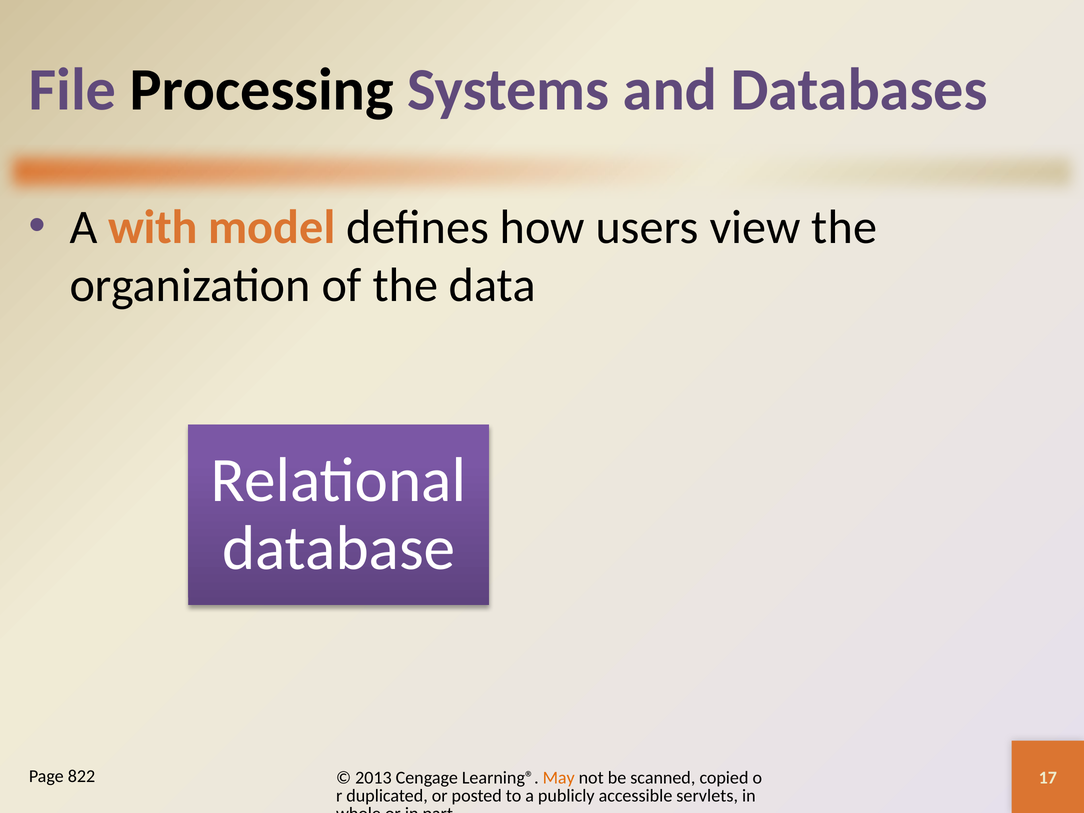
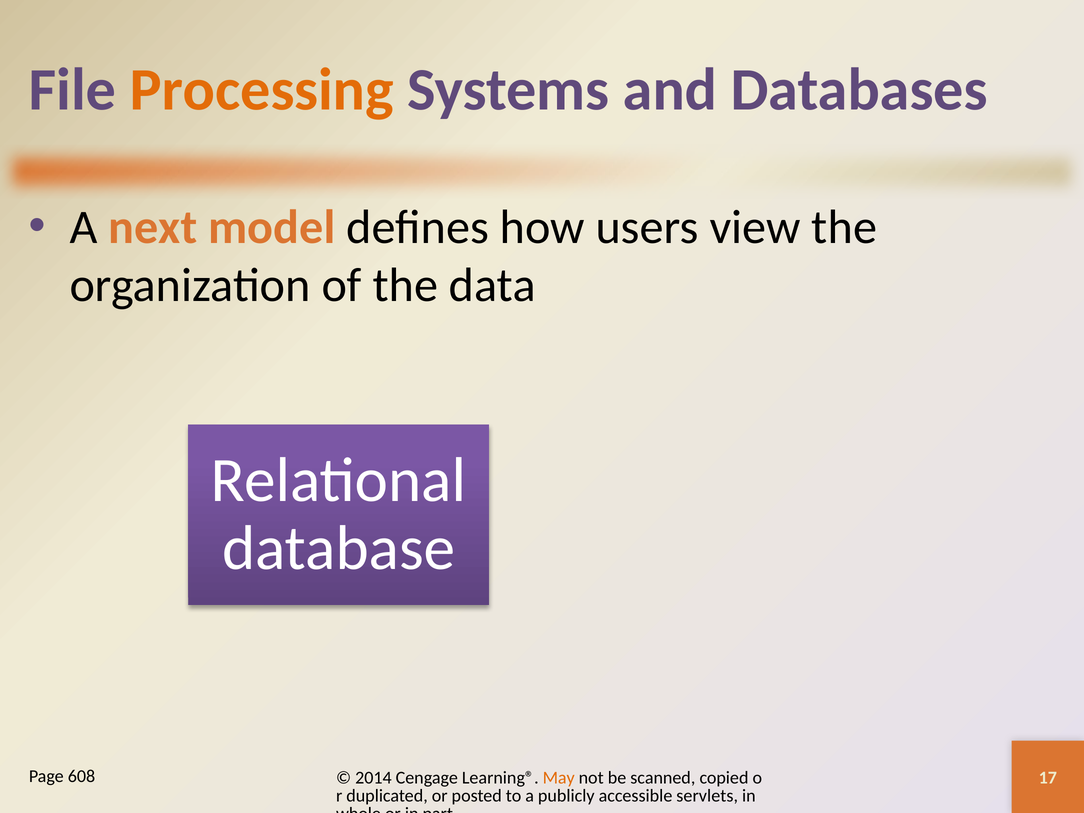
Processing colour: black -> orange (262, 90)
with: with -> next (153, 227)
822: 822 -> 608 (82, 776)
2013: 2013 -> 2014 (373, 778)
